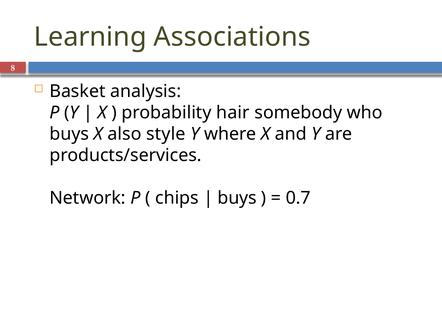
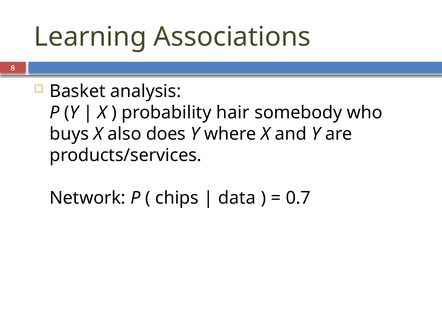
style: style -> does (166, 134)
buys: buys -> data (237, 198)
